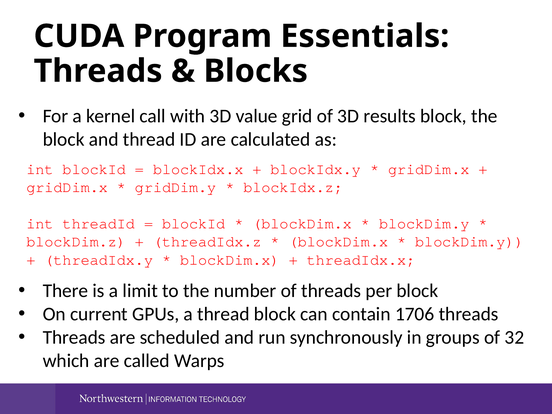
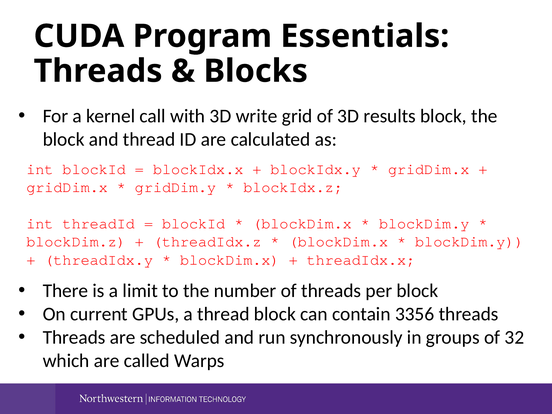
value: value -> write (257, 116)
1706: 1706 -> 3356 (415, 314)
